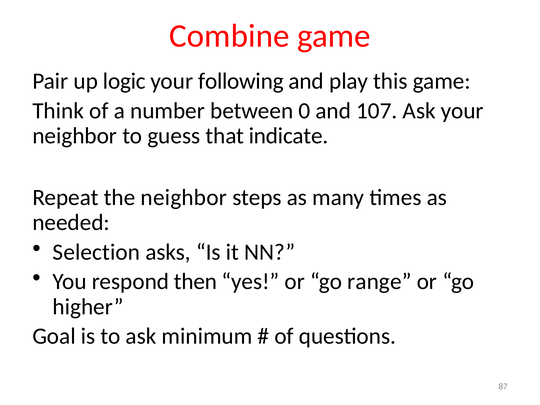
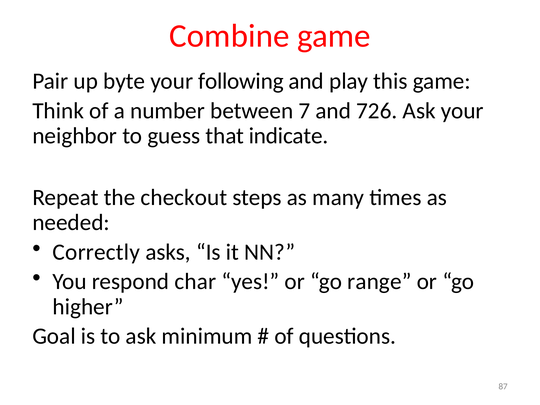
logic: logic -> byte (124, 81)
0: 0 -> 7 (304, 111)
107: 107 -> 726 (377, 111)
the neighbor: neighbor -> checkout (184, 198)
Selection: Selection -> Correctly (96, 252)
then: then -> char (195, 282)
